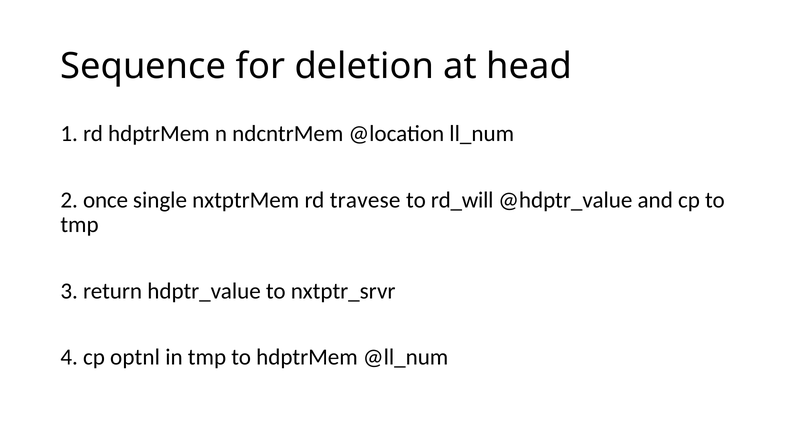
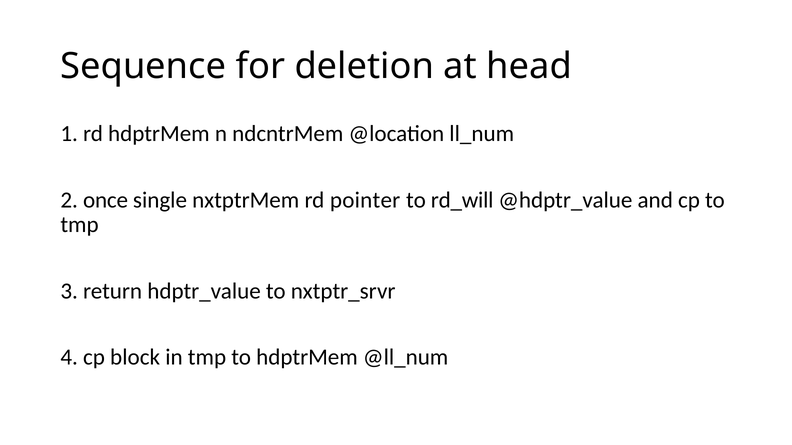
travese: travese -> pointer (365, 200)
optnl: optnl -> block (135, 358)
